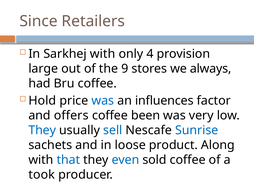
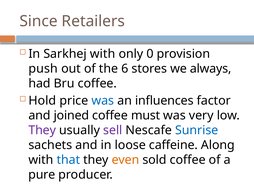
4: 4 -> 0 (150, 54)
large: large -> push (43, 69)
9: 9 -> 6 (125, 69)
offers: offers -> joined (71, 116)
been: been -> must (146, 116)
They colour: blue -> purple (42, 131)
sell colour: blue -> purple (113, 131)
product: product -> caffeine (173, 145)
even colour: blue -> orange (125, 160)
took: took -> pure (42, 175)
